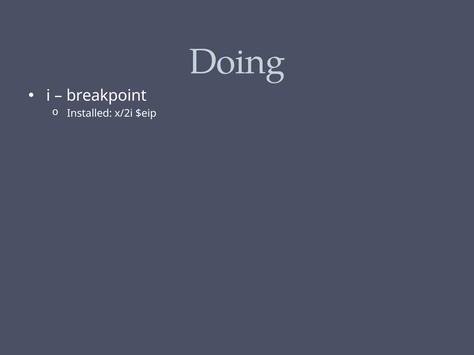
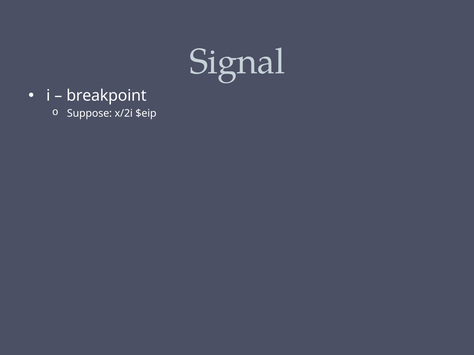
Doing: Doing -> Signal (237, 62)
Installed: Installed -> Suppose (89, 113)
